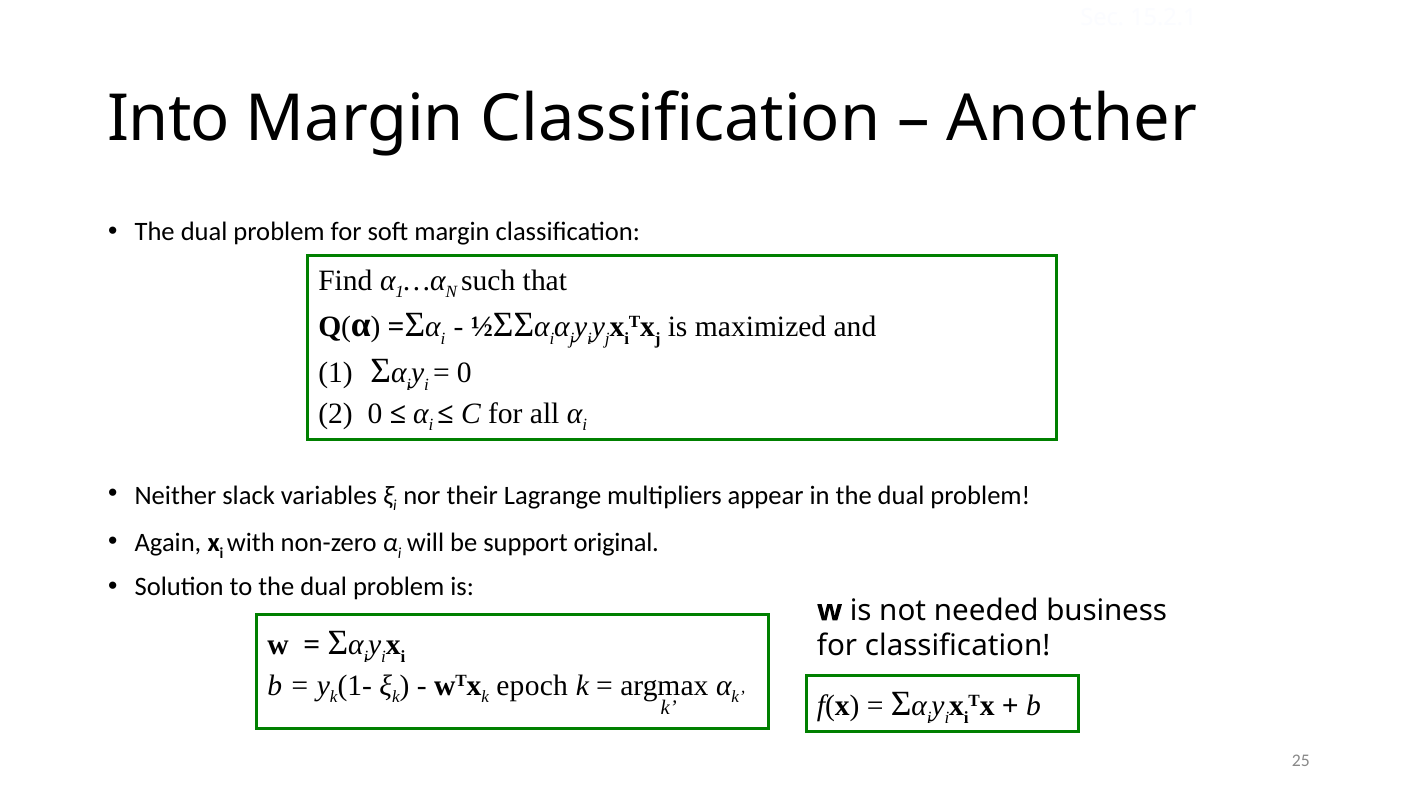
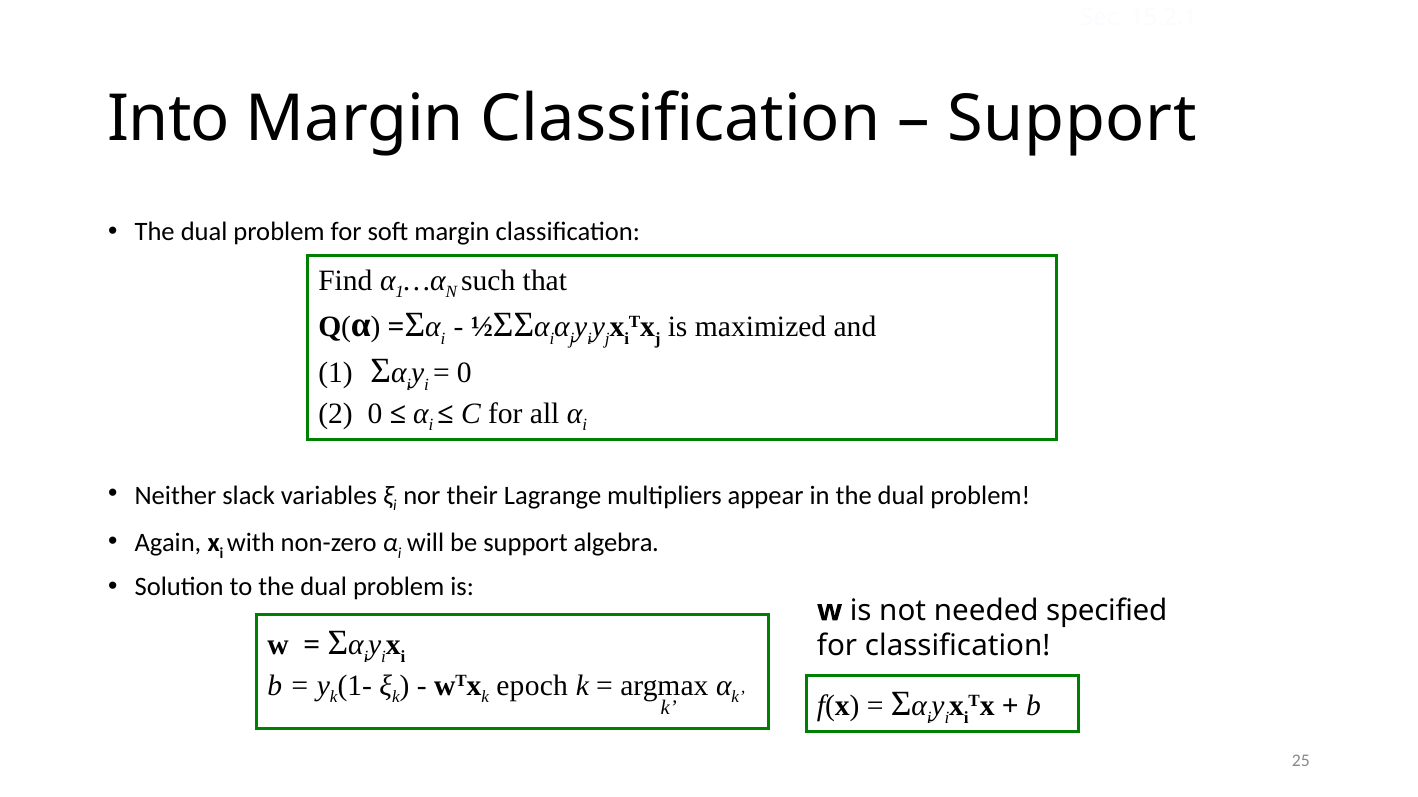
Another: Another -> Support (1072, 119)
original: original -> algebra (616, 543)
business: business -> specified (1107, 611)
